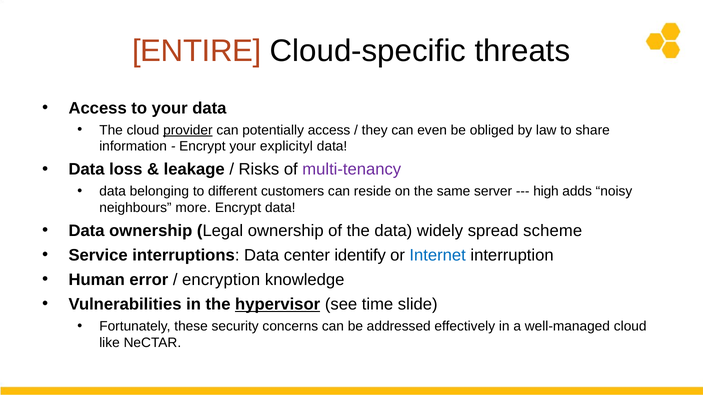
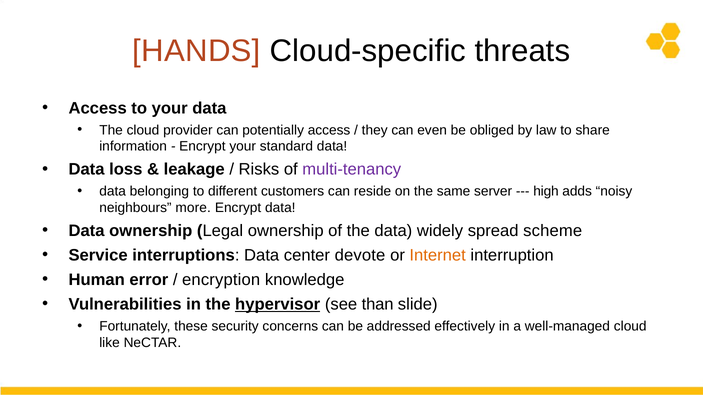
ENTIRE: ENTIRE -> HANDS (197, 51)
provider underline: present -> none (188, 130)
explicityl: explicityl -> standard (286, 147)
identify: identify -> devote (360, 256)
Internet colour: blue -> orange (438, 256)
time: time -> than (378, 305)
